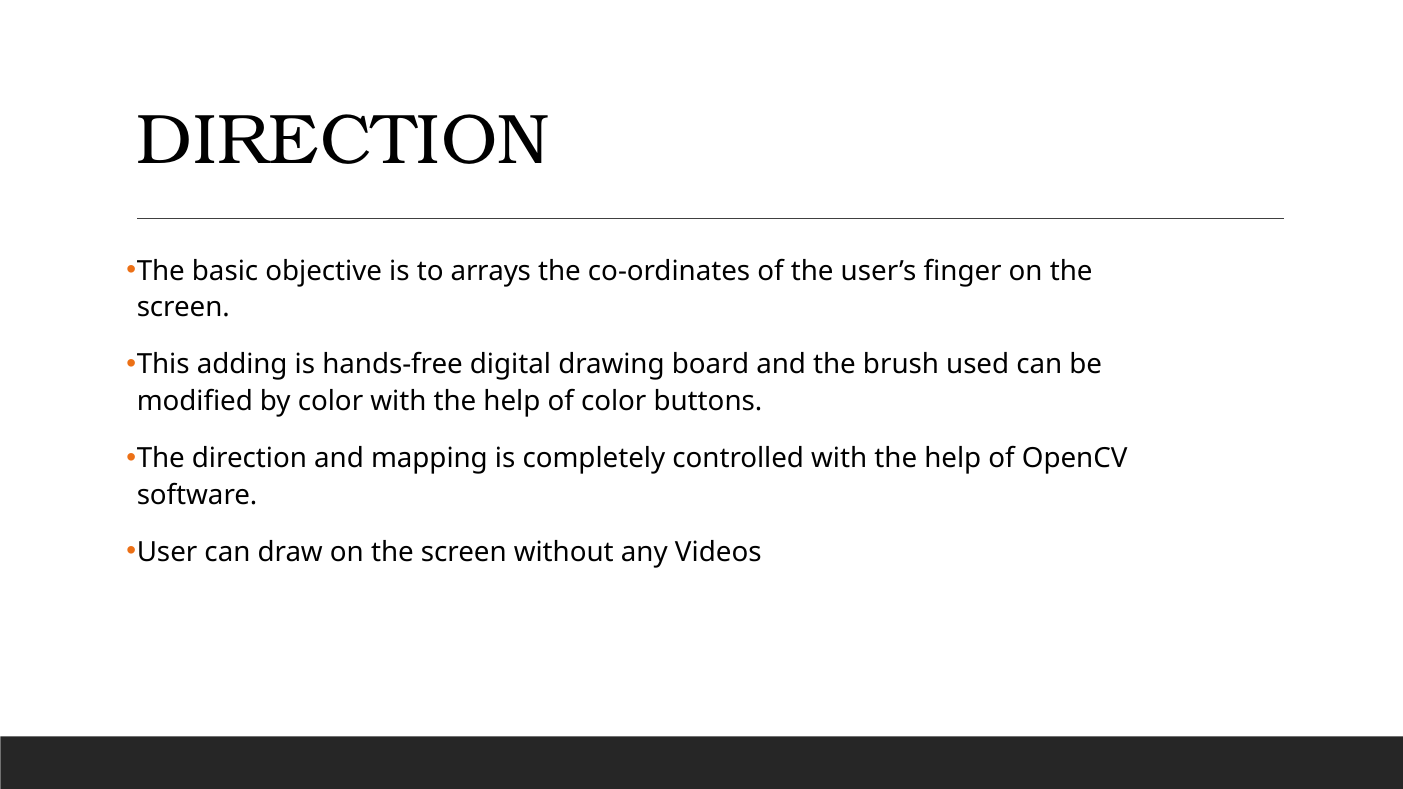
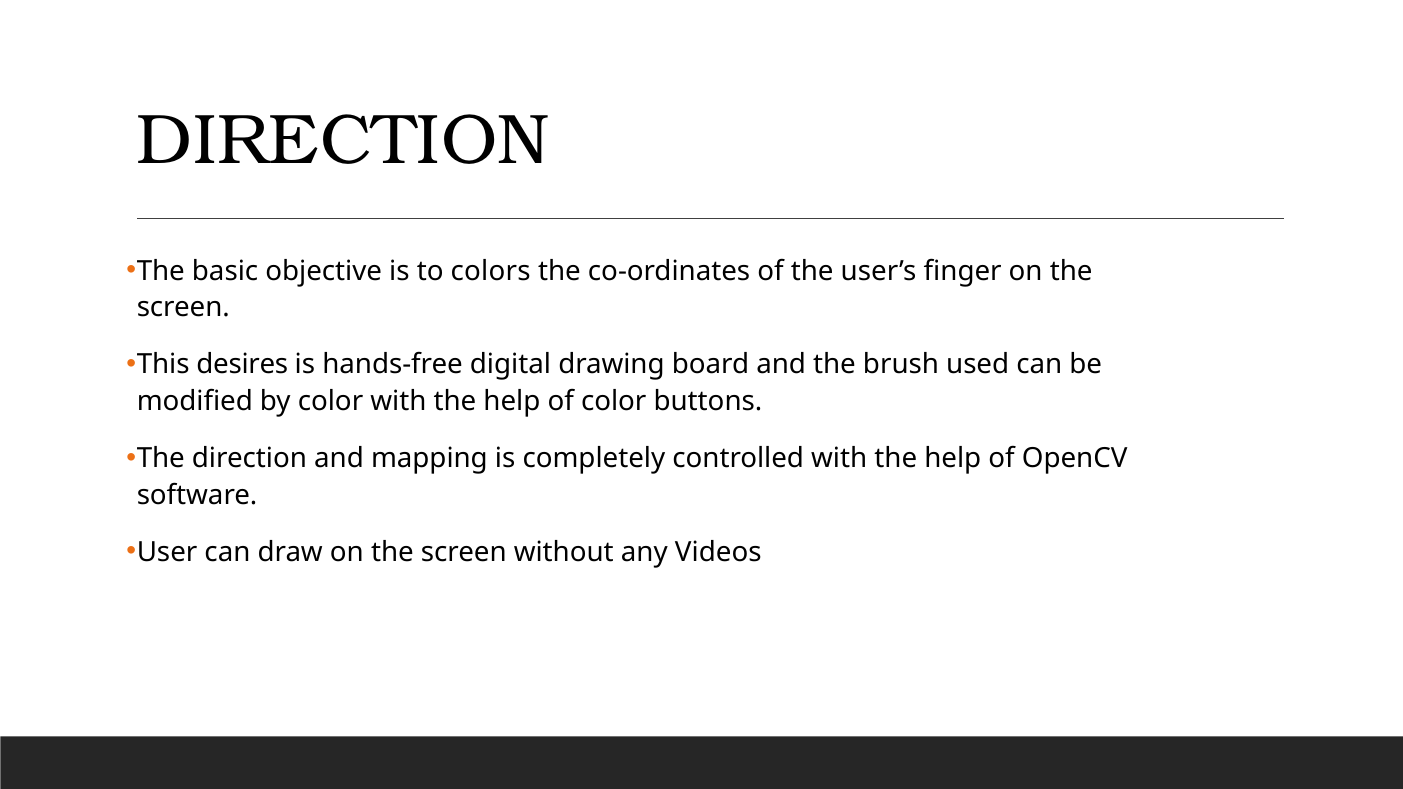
arrays: arrays -> colors (491, 271)
adding: adding -> desires (242, 365)
